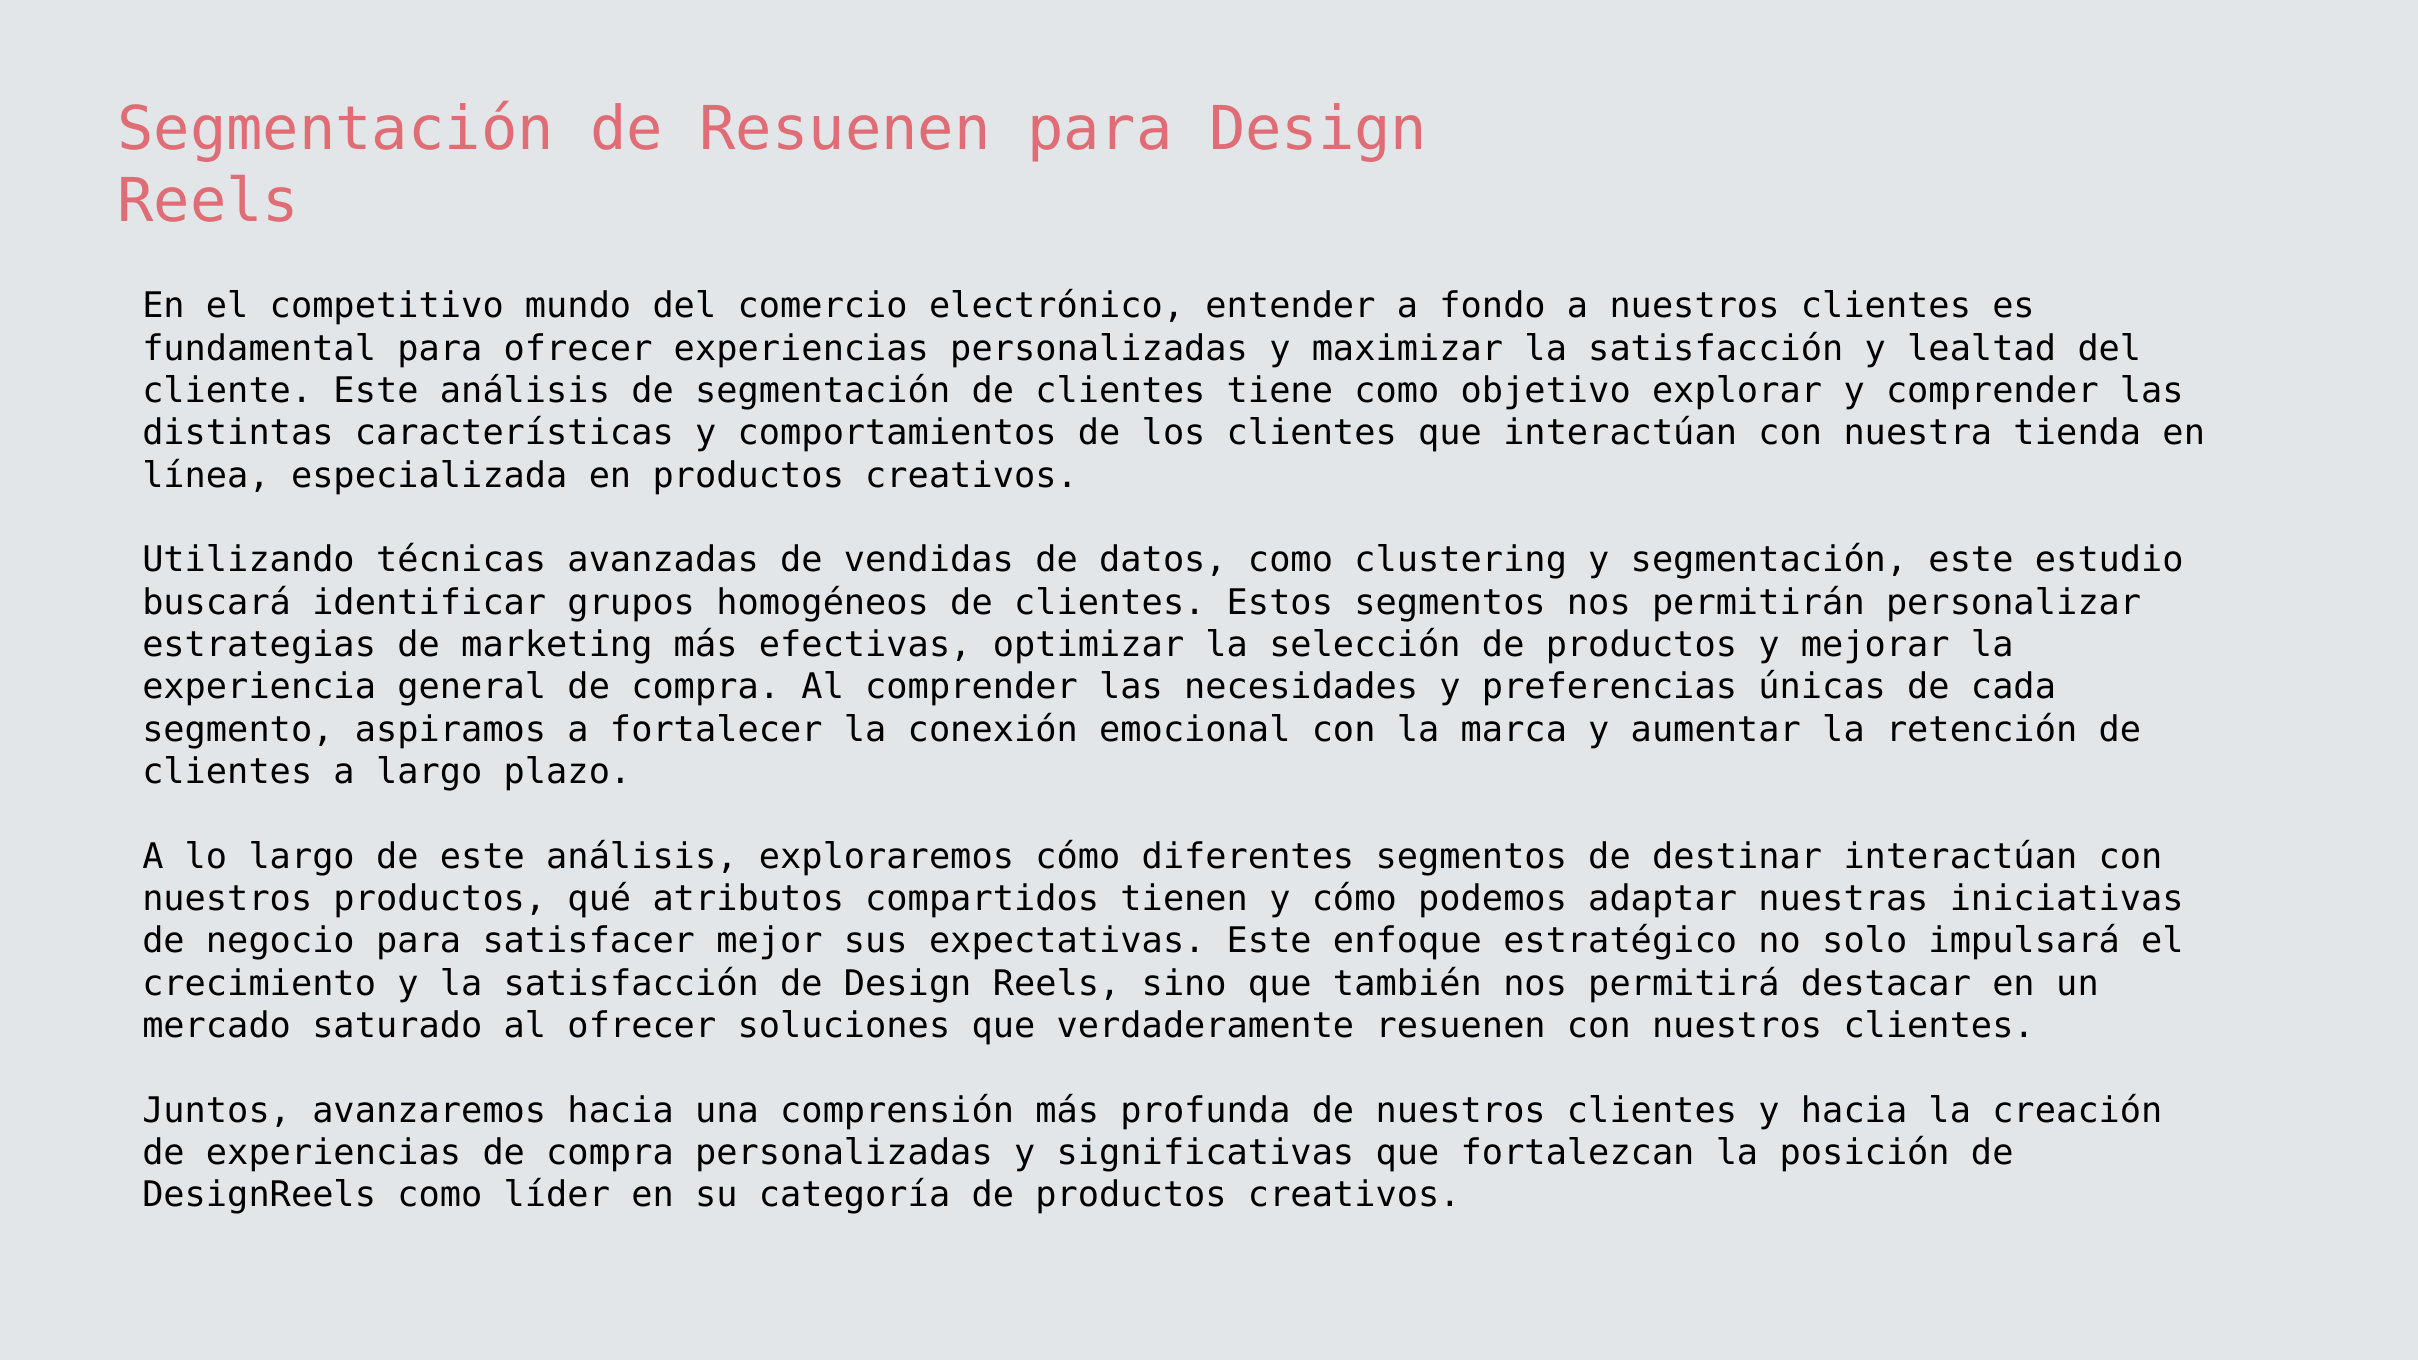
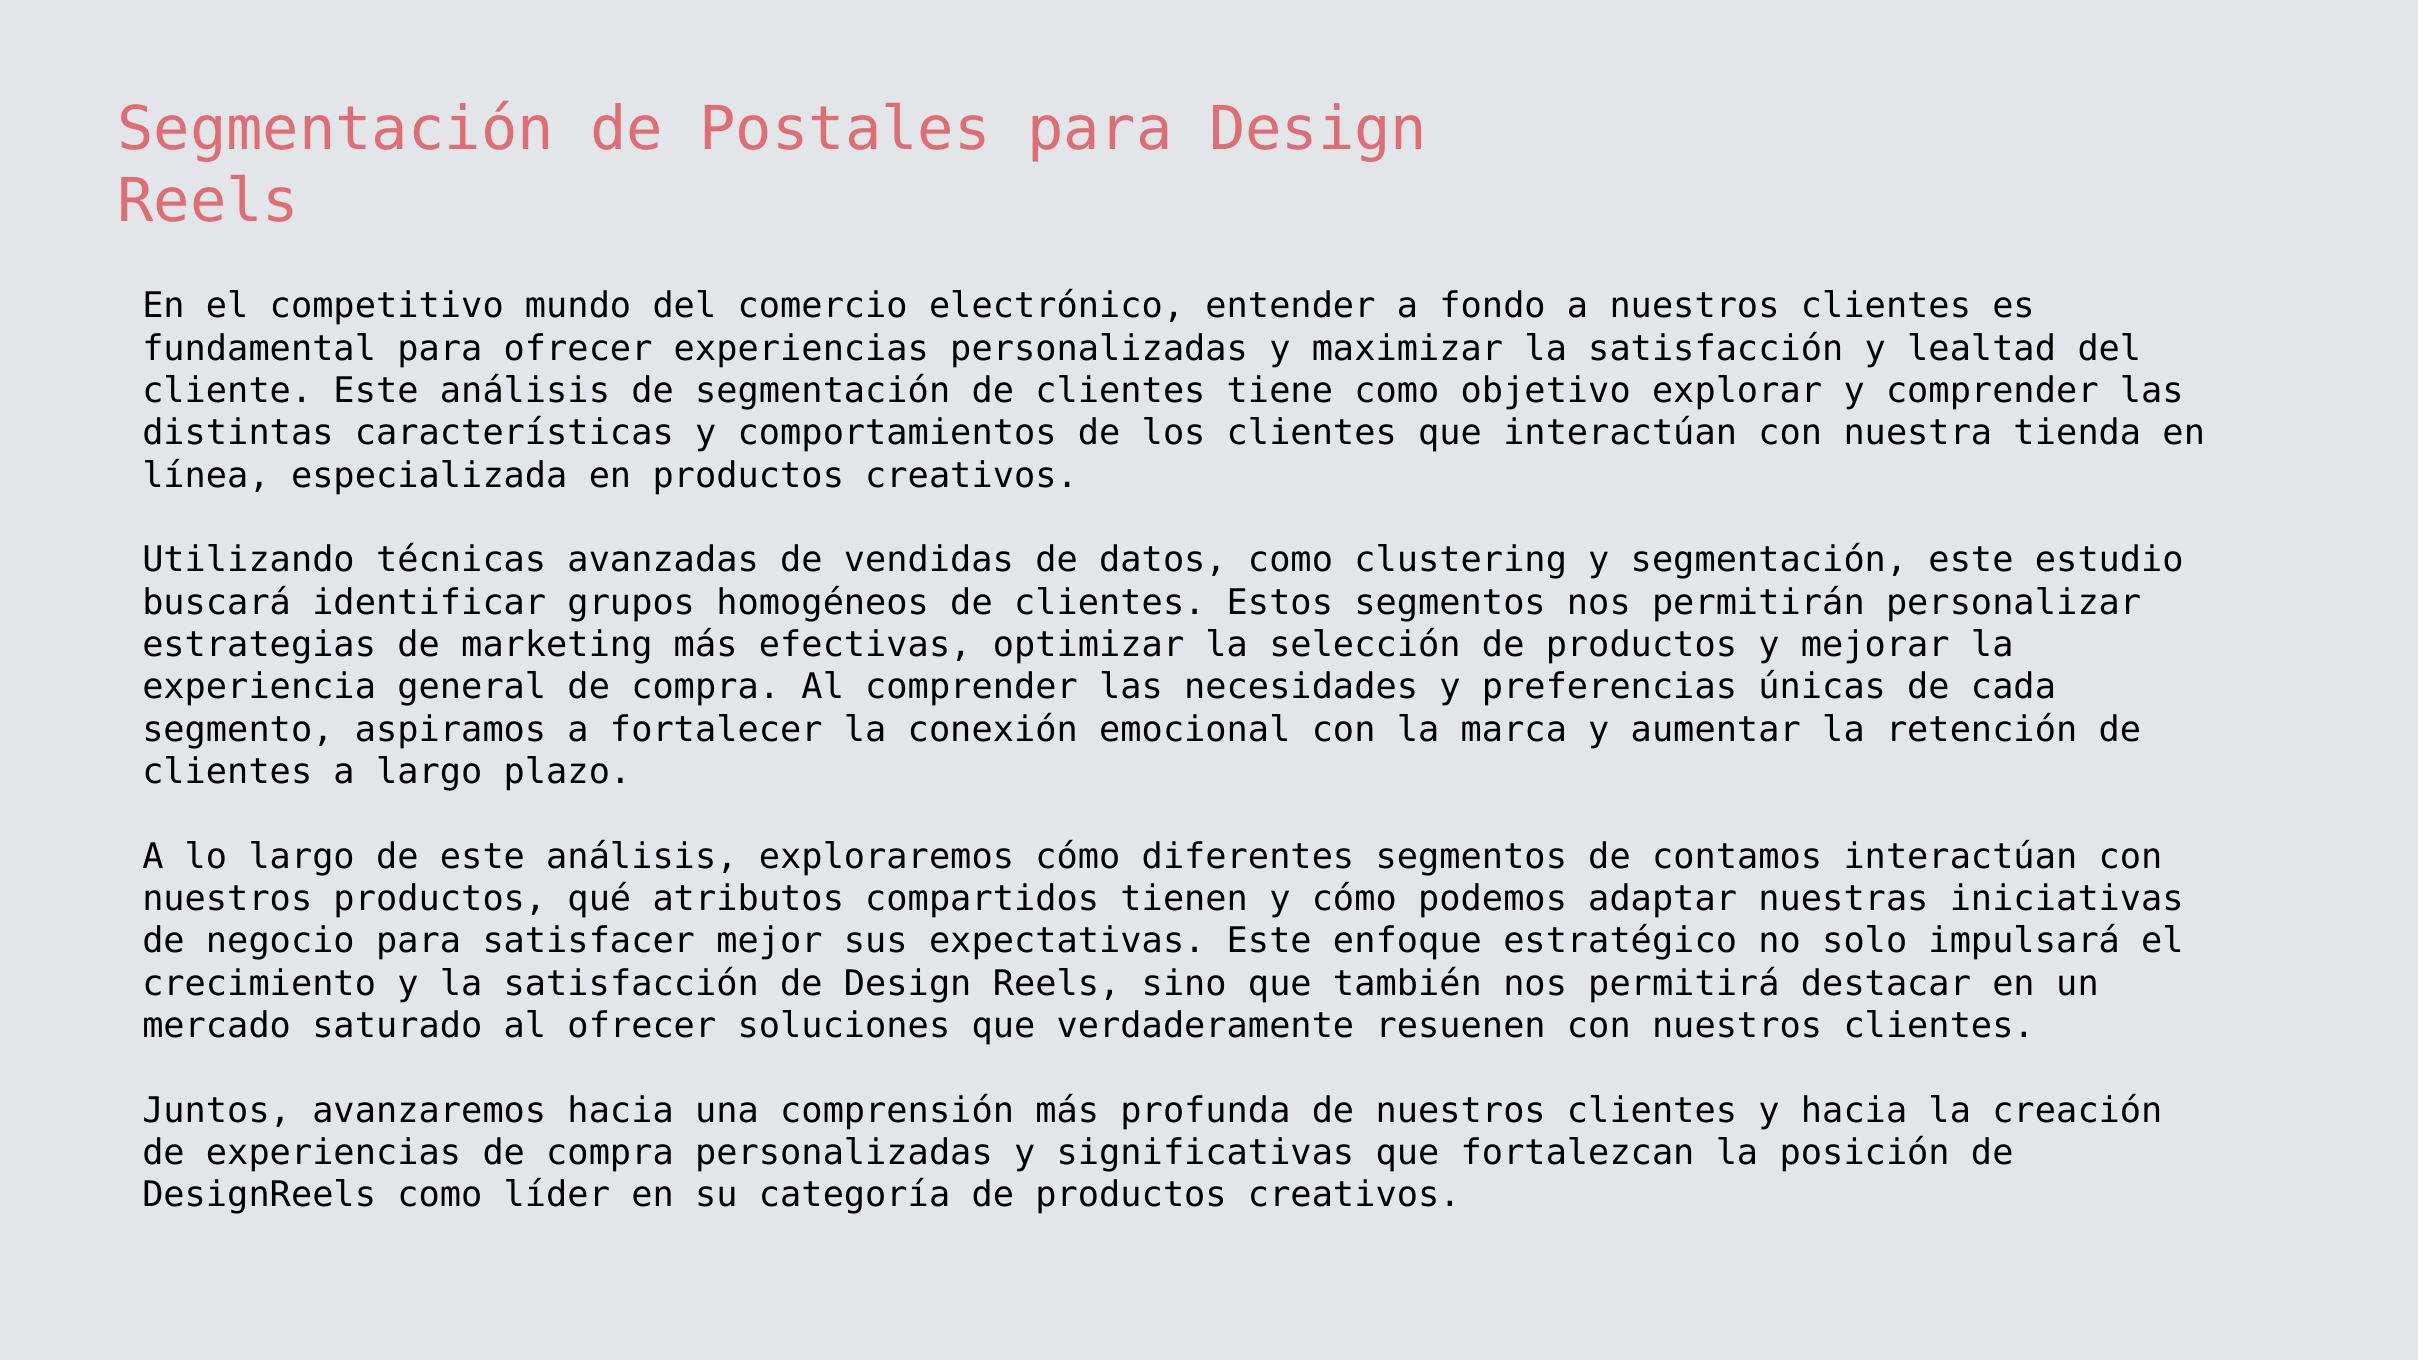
de Resuenen: Resuenen -> Postales (845, 129)
destinar: destinar -> contamos (1737, 857)
